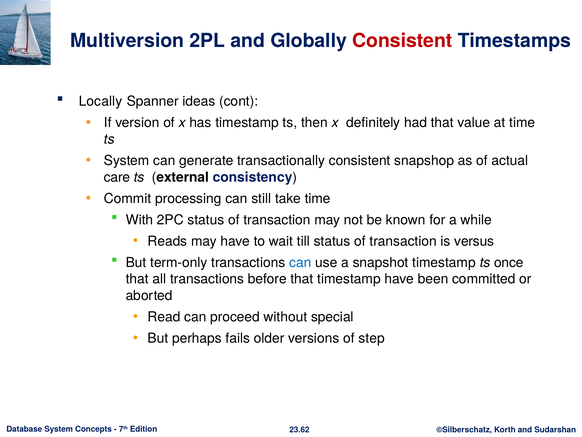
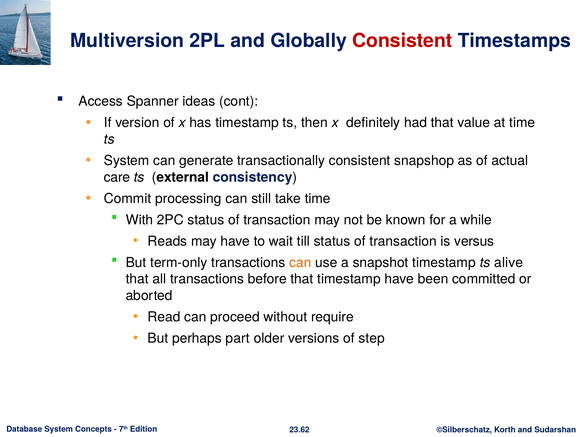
Locally: Locally -> Access (101, 101)
can colour: blue -> orange (300, 262)
once: once -> alive (509, 262)
special: special -> require (332, 316)
fails: fails -> part (238, 338)
